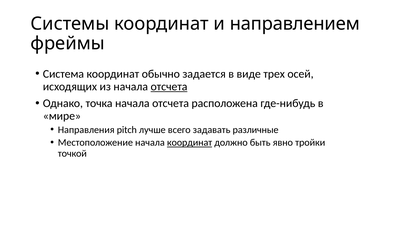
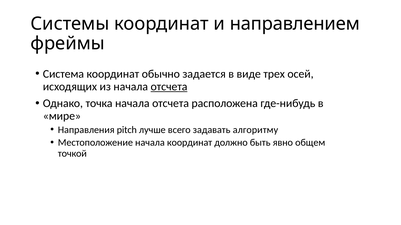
различные: различные -> алгоритму (255, 130)
координат underline: present -> none (190, 143)
тройки: тройки -> общем (310, 143)
